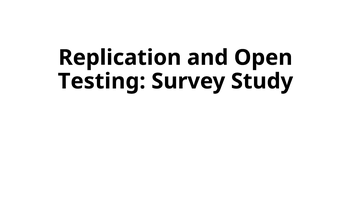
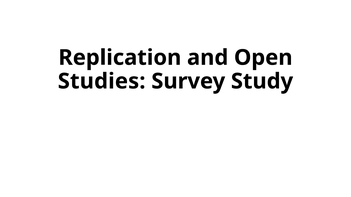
Testing: Testing -> Studies (102, 81)
